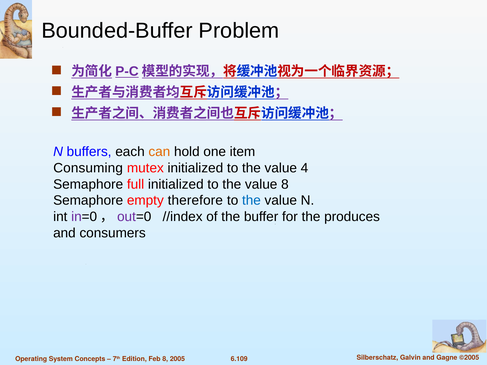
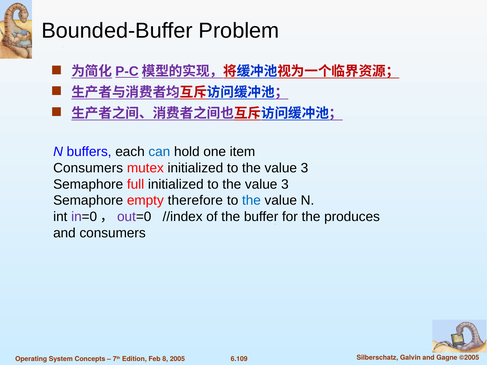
can colour: orange -> blue (159, 152)
Consuming: Consuming -> Consumers (88, 168)
4: 4 -> 3 (304, 168)
8: 8 -> 3 (285, 184)
